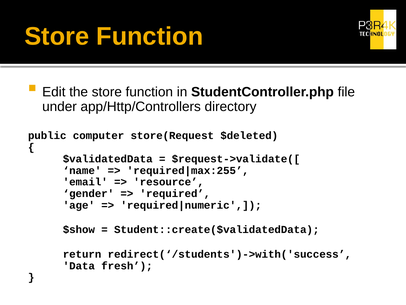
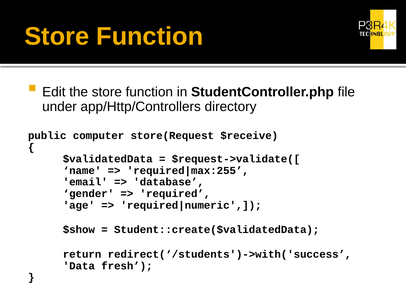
$deleted: $deleted -> $receive (249, 136)
resource: resource -> database (169, 182)
